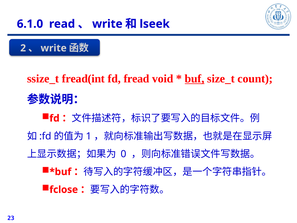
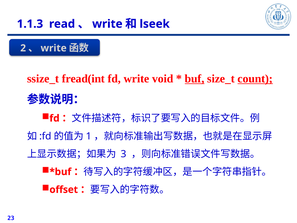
6.1.0: 6.1.0 -> 1.1.3 (30, 24)
fd fread: fread -> write (136, 79)
count underline: none -> present (255, 79)
0: 0 -> 3 (124, 154)
fclose: fclose -> offset (64, 189)
